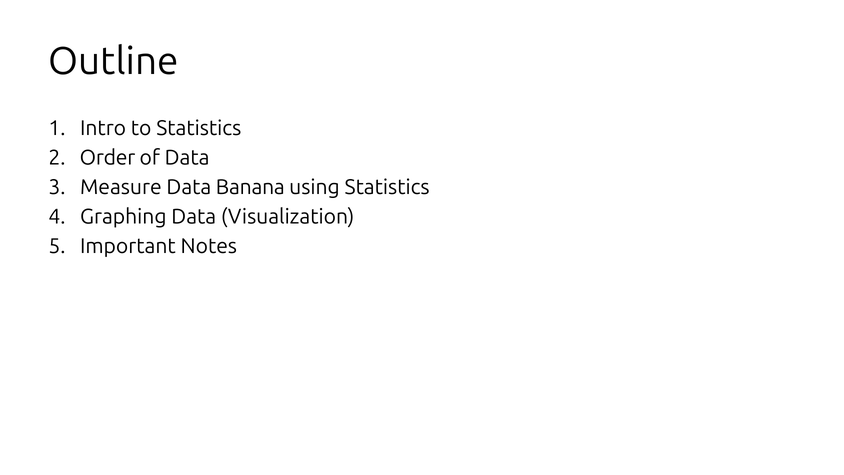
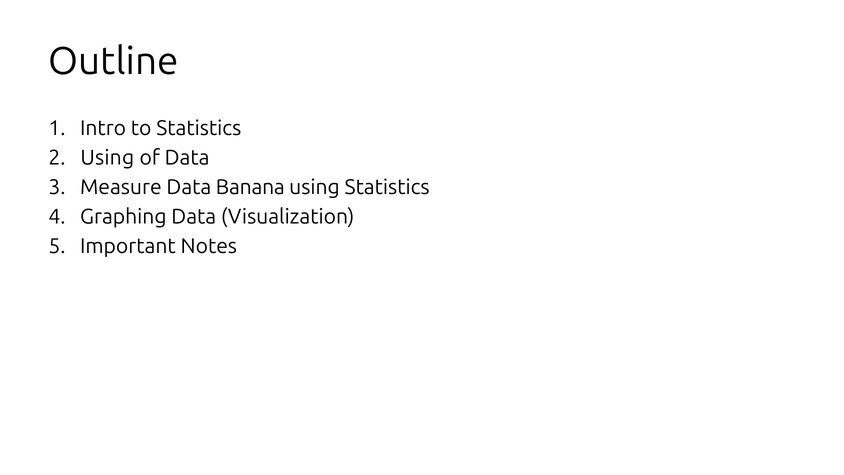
Order: Order -> Using (107, 158)
